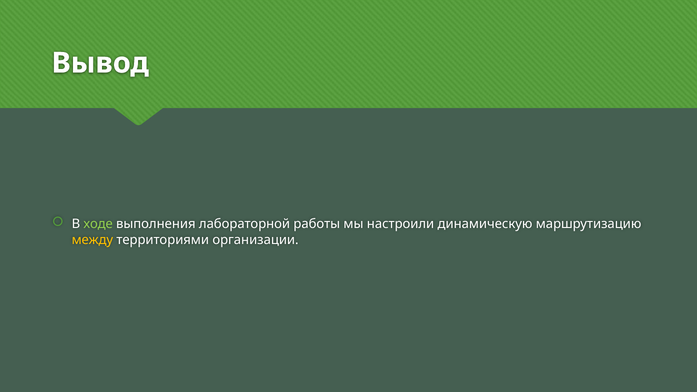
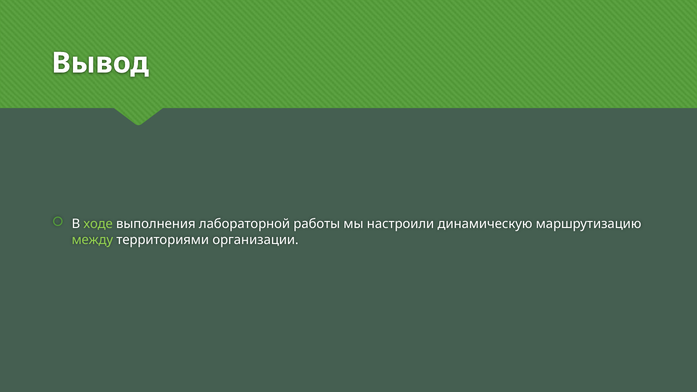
между colour: yellow -> light green (92, 240)
